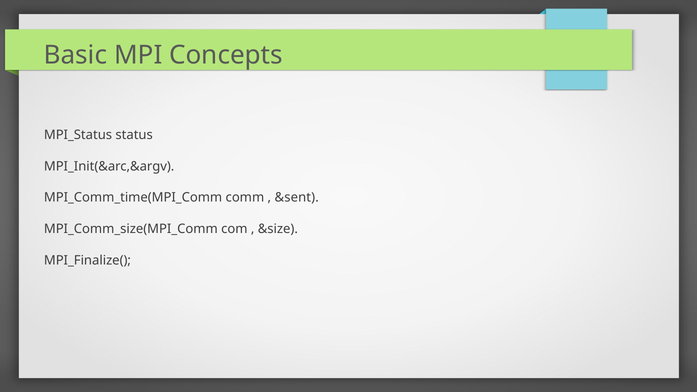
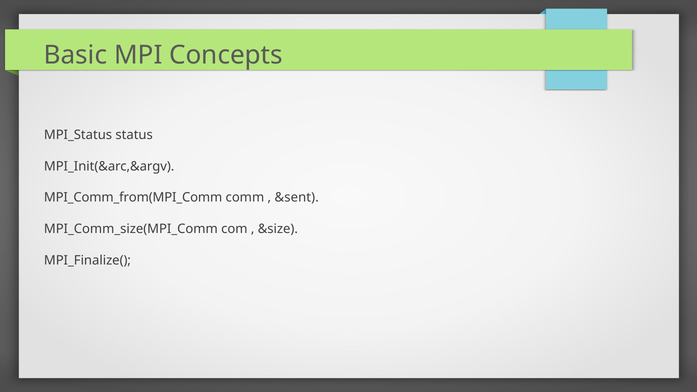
MPI_Comm_time(MPI_Comm: MPI_Comm_time(MPI_Comm -> MPI_Comm_from(MPI_Comm (133, 198)
